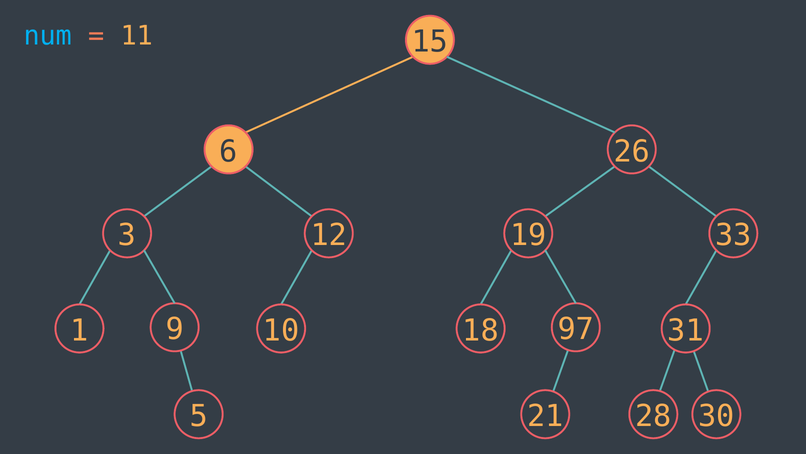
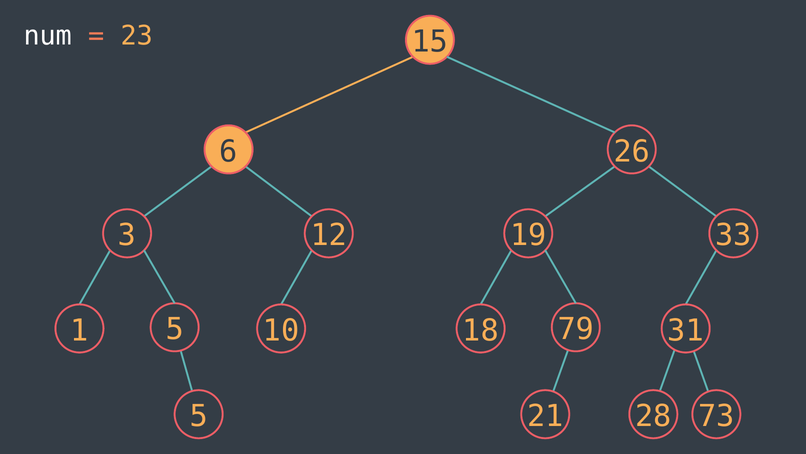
num colour: light blue -> white (48, 36)
11: 11 -> 23 (137, 36)
1 9: 9 -> 5 (175, 329)
97: 97 -> 79 (576, 329)
30: 30 -> 73 (716, 416)
